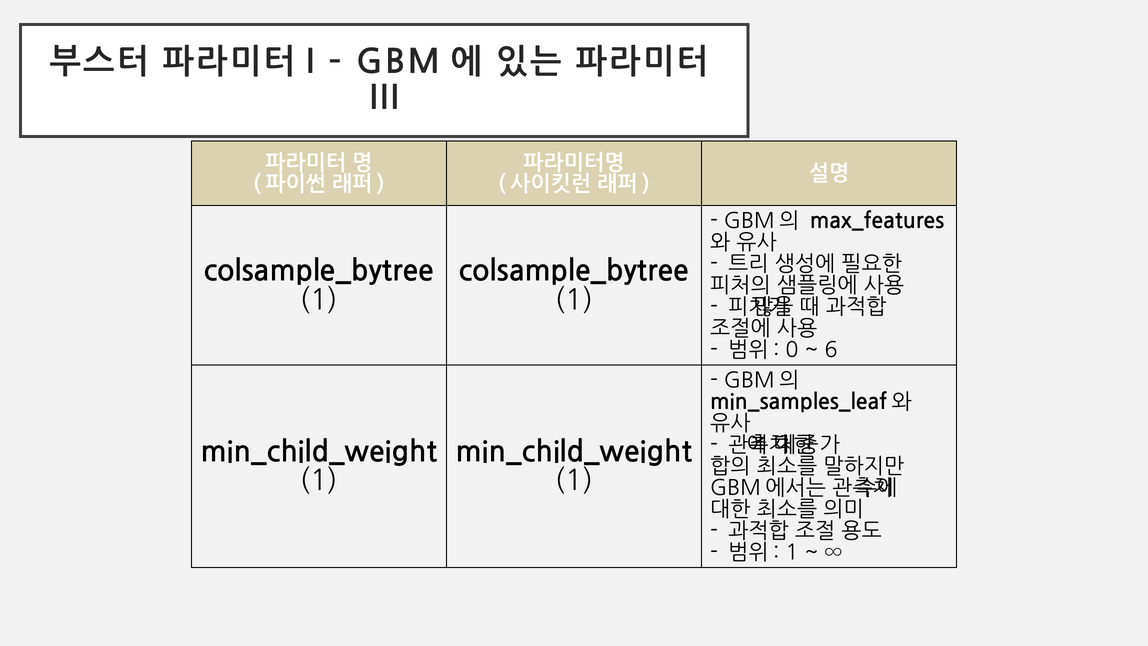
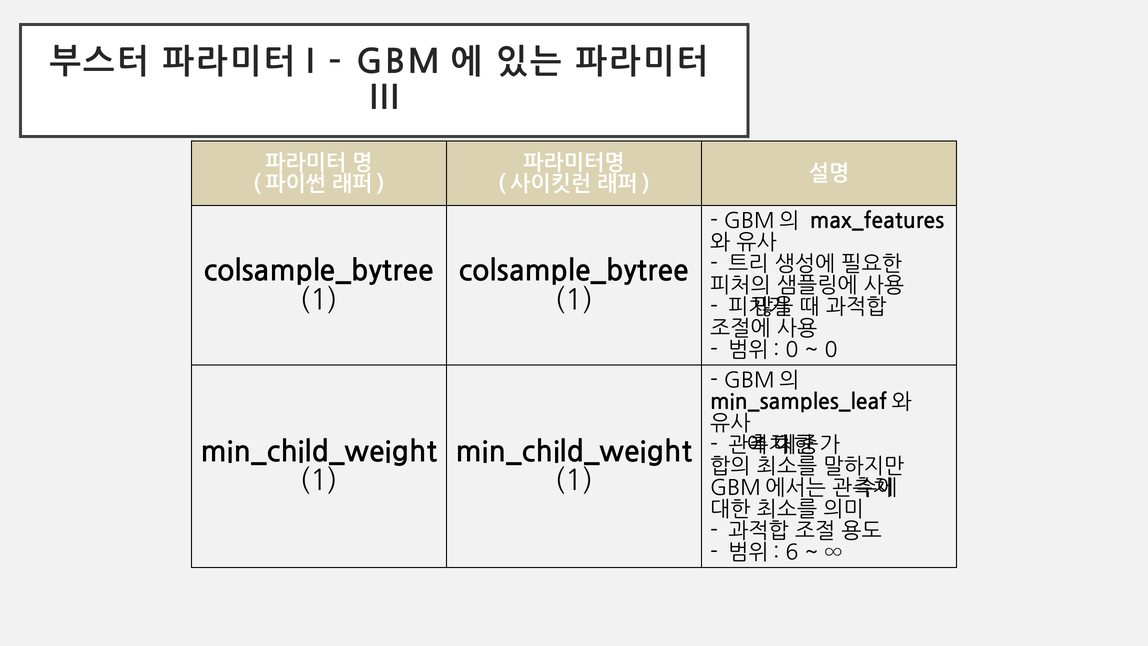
6: 6 -> 0 (831, 350)
1: 1 -> 6 (792, 553)
